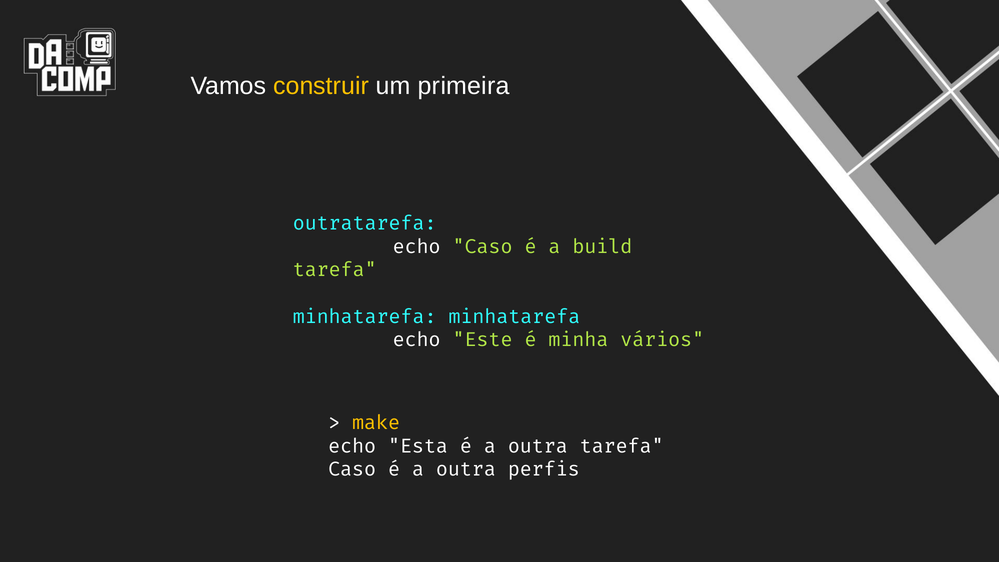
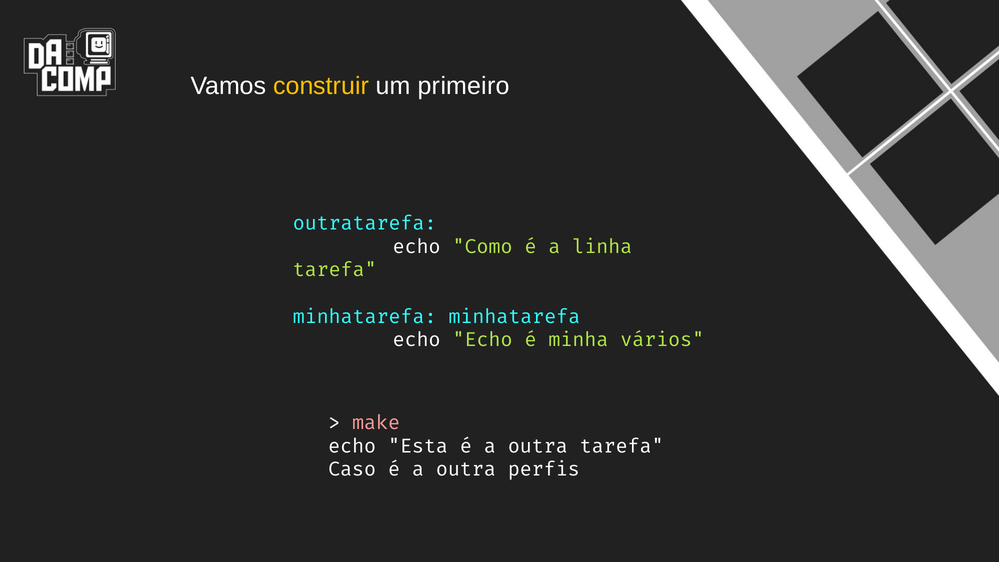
primeira: primeira -> primeiro (464, 86)
echo Caso: Caso -> Como (483, 247)
build: build -> linha (602, 247)
echo Este: Este -> Echo (483, 340)
make colour: yellow -> pink (376, 423)
